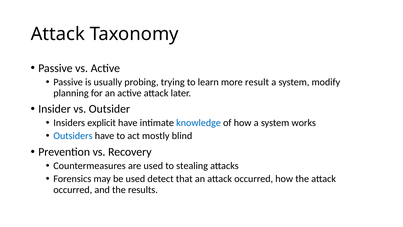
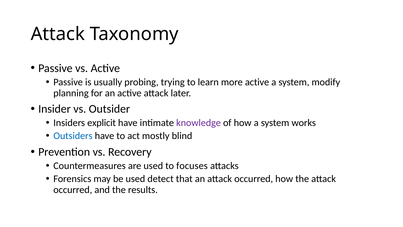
more result: result -> active (257, 82)
knowledge colour: blue -> purple (199, 123)
stealing: stealing -> focuses (192, 166)
